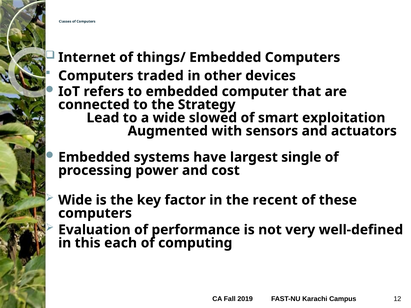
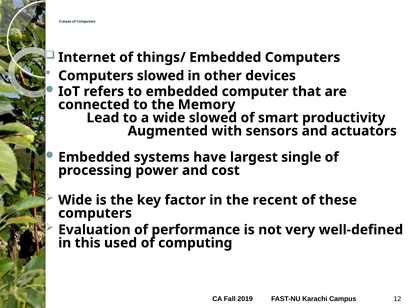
Computers traded: traded -> slowed (161, 76)
Strategy: Strategy -> Memory (207, 105)
exploitation: exploitation -> productivity (344, 118)
each: each -> used (121, 243)
